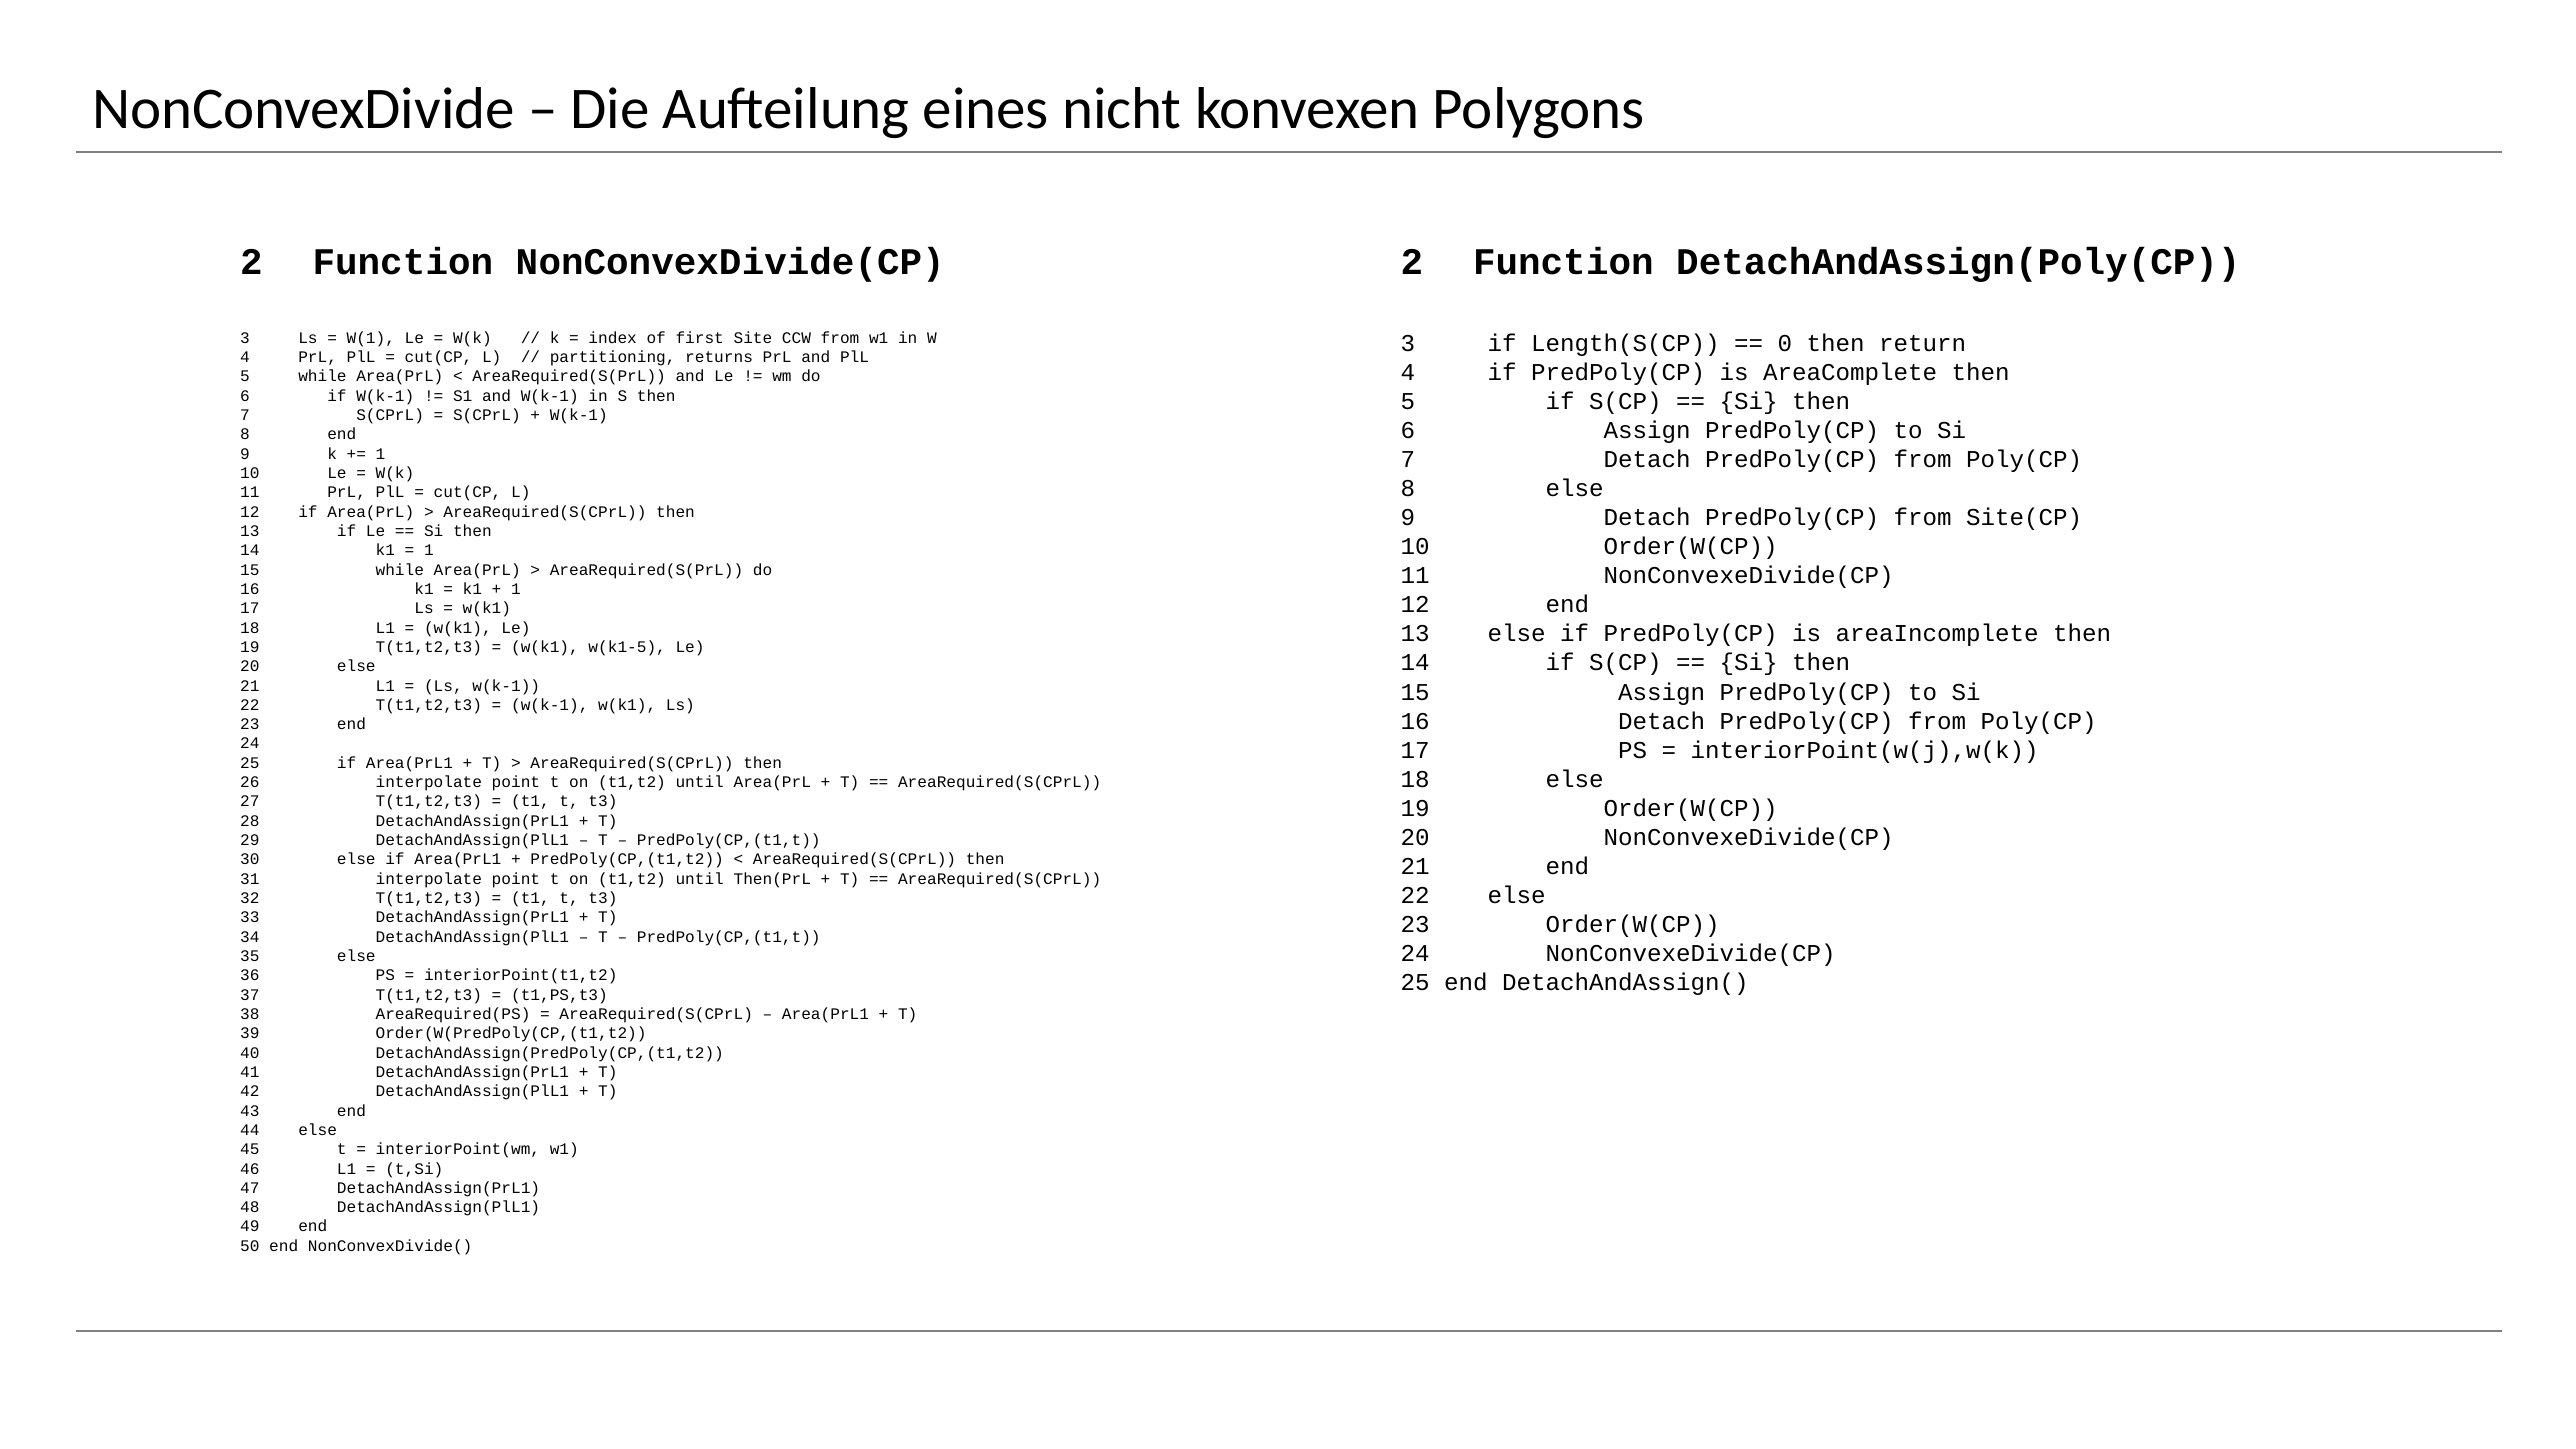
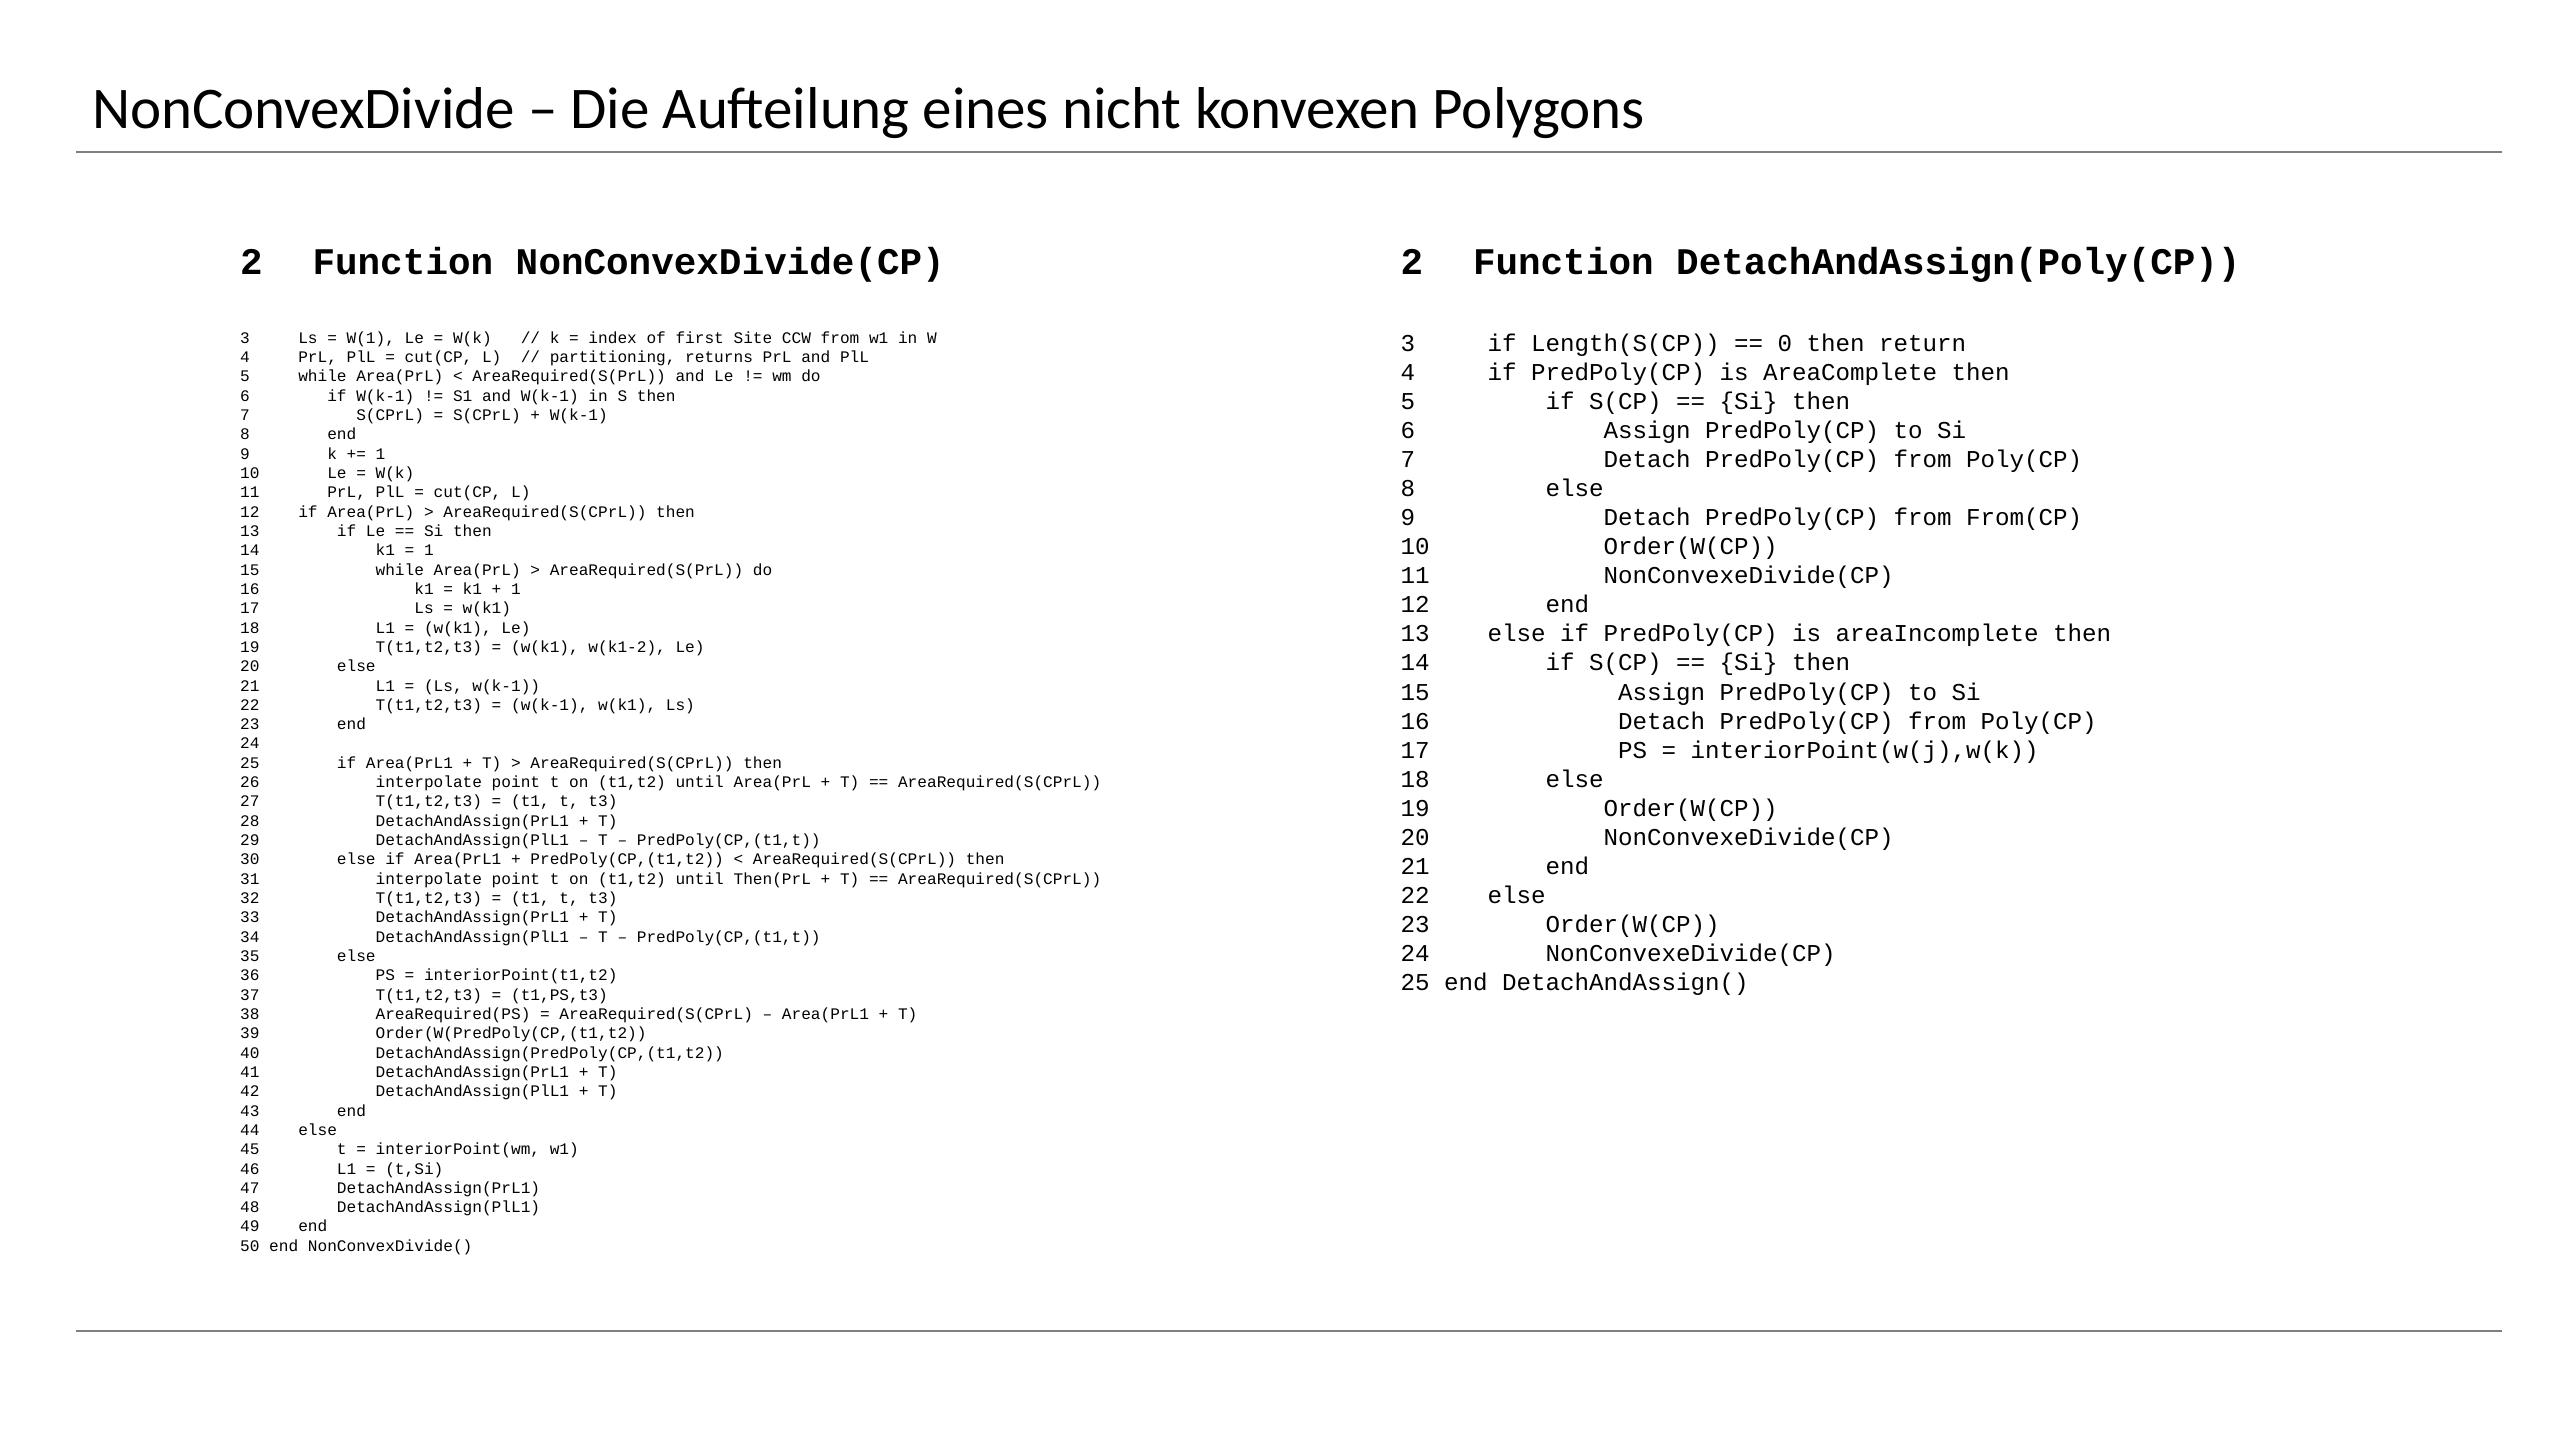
Site(CP: Site(CP -> From(CP (2024, 518)
w(k1-5: w(k1-5 -> w(k1-2 (627, 647)
